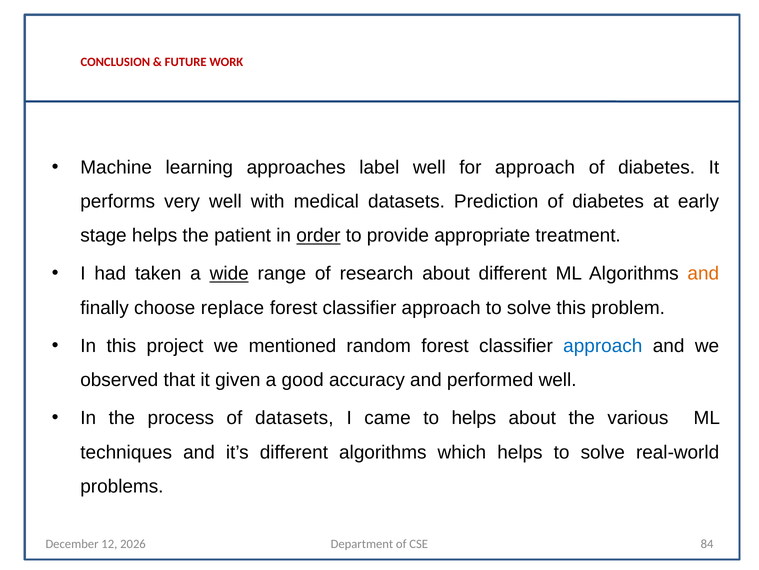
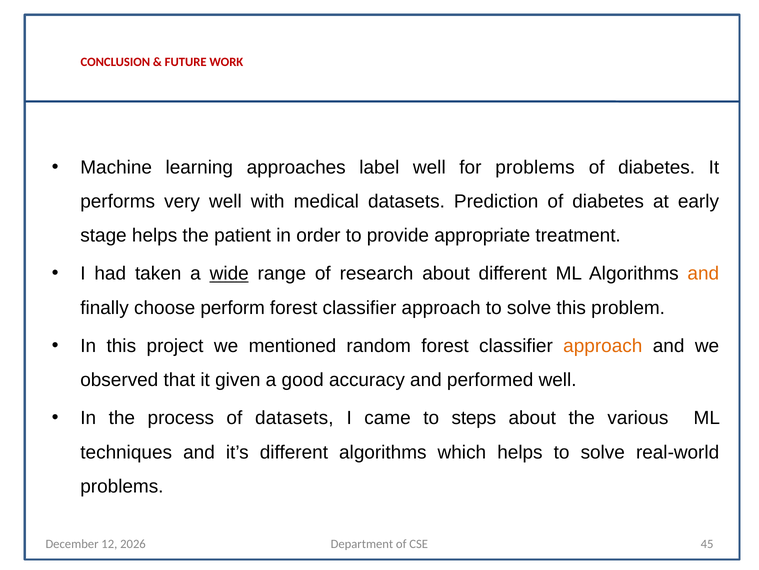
for approach: approach -> problems (535, 167)
order underline: present -> none (318, 235)
replace: replace -> perform (233, 307)
approach colour: blue -> orange (603, 345)
to helps: helps -> steps (474, 418)
84: 84 -> 45 (707, 544)
